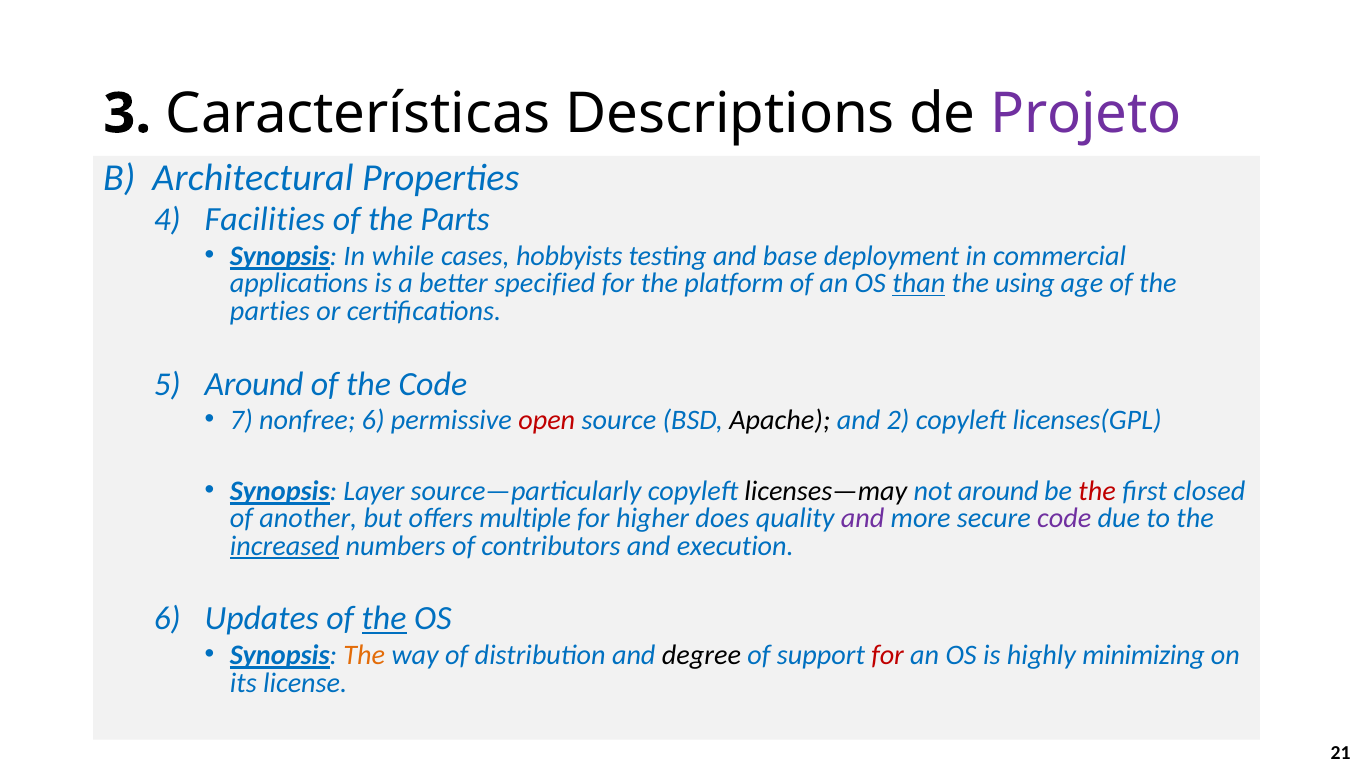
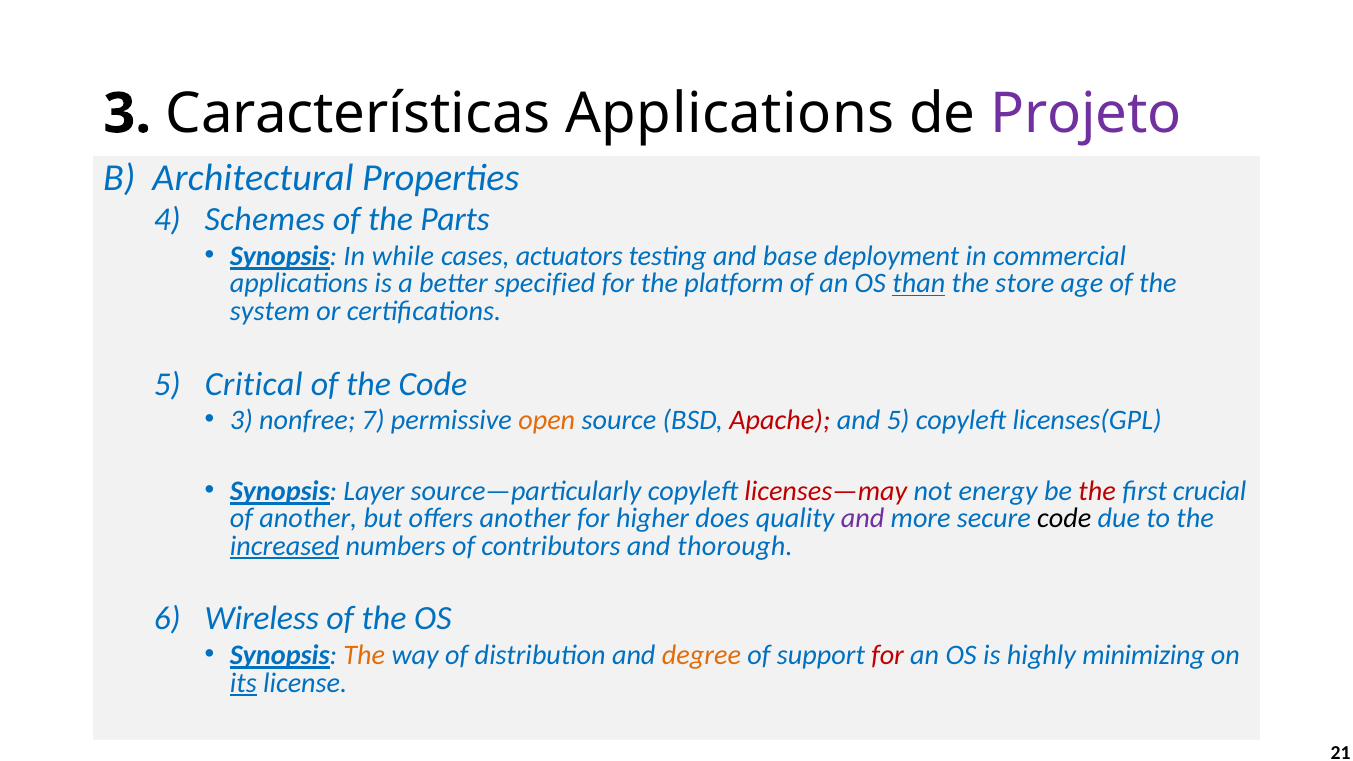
Características Descriptions: Descriptions -> Applications (730, 114)
Facilities: Facilities -> Schemes (265, 219)
hobbyists: hobbyists -> actuators (569, 256)
using: using -> store (1025, 284)
parties: parties -> system (270, 311)
Around: Around -> Critical (254, 384)
7: 7 -> 3 (241, 421)
nonfree 6: 6 -> 7 (373, 421)
open colour: red -> orange (547, 421)
Apache colour: black -> red (780, 421)
and 2: 2 -> 5 (898, 421)
licenses—may colour: black -> red (826, 491)
not around: around -> energy (998, 491)
closed: closed -> crucial (1210, 491)
offers multiple: multiple -> another (525, 518)
code colour: purple -> black (1064, 518)
execution: execution -> thorough (735, 546)
Updates: Updates -> Wireless (262, 619)
the underline: present -> none (384, 619)
degree colour: black -> orange (701, 656)
its underline: none -> present (243, 683)
